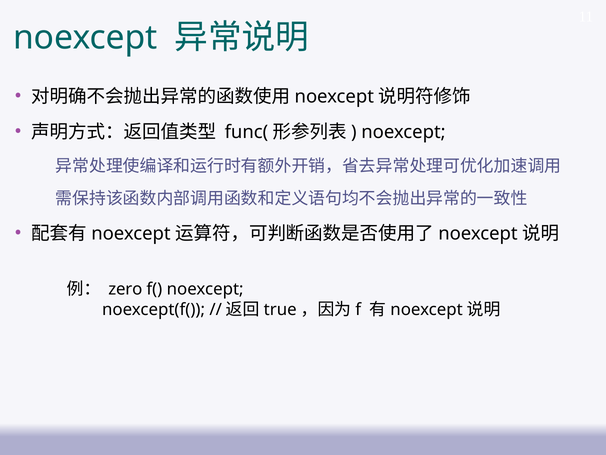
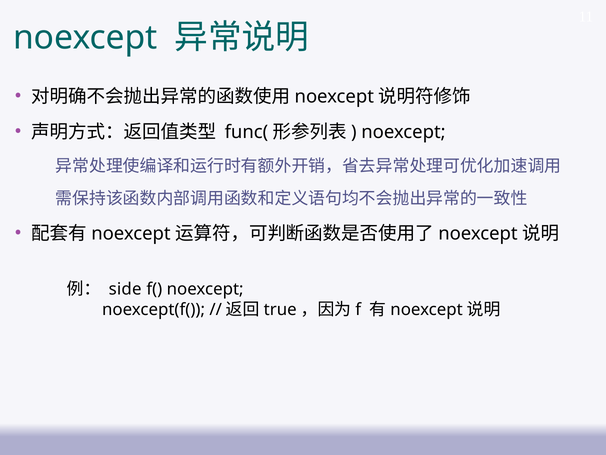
zero: zero -> side (125, 289)
